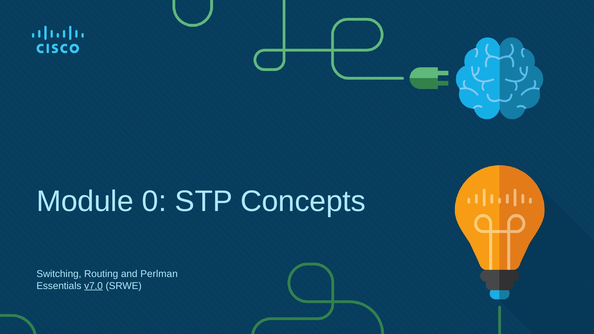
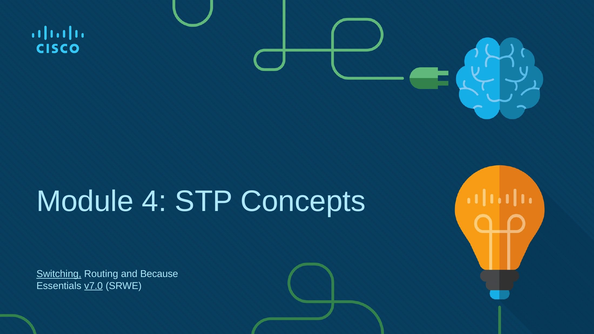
0: 0 -> 4 (154, 201)
Switching underline: none -> present (59, 274)
Perlman: Perlman -> Because (159, 274)
